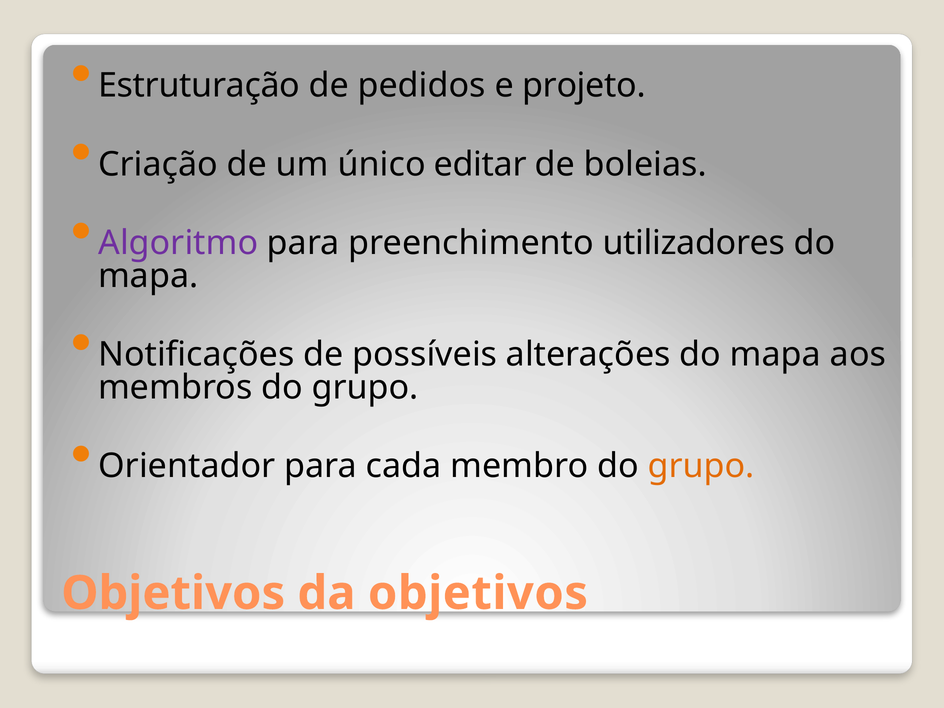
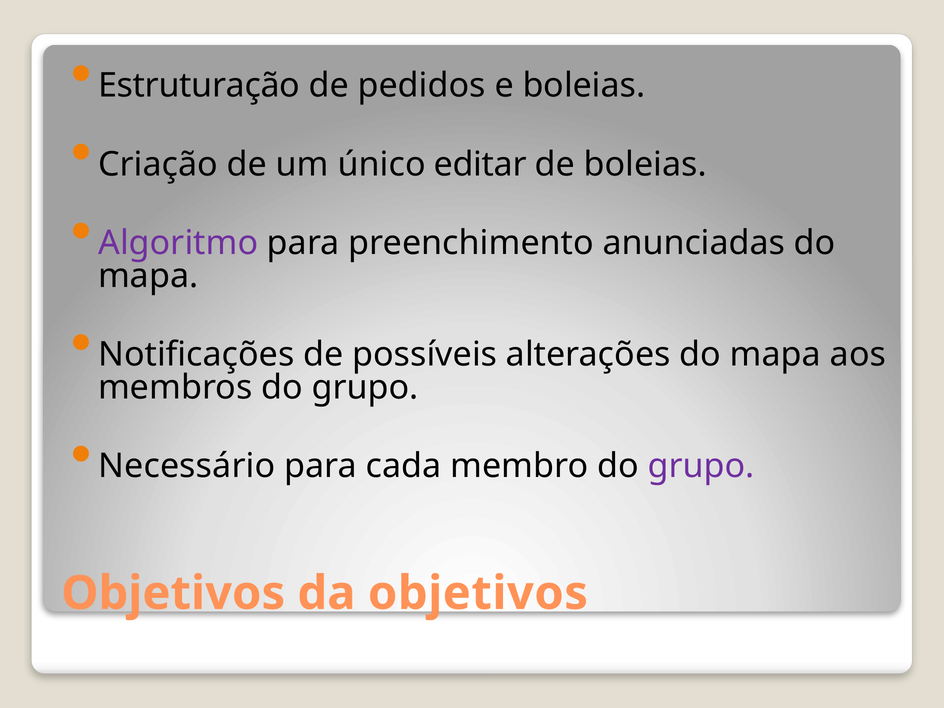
e projeto: projeto -> boleias (584, 86)
utilizadores: utilizadores -> anunciadas (694, 243)
Orientador: Orientador -> Necessário (187, 466)
grupo colour: orange -> purple (701, 466)
